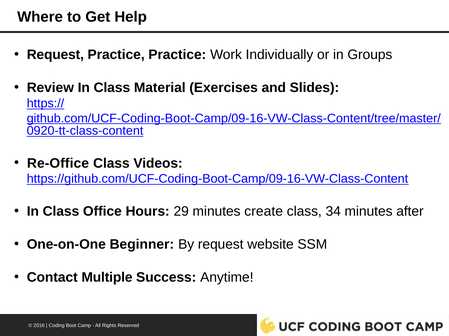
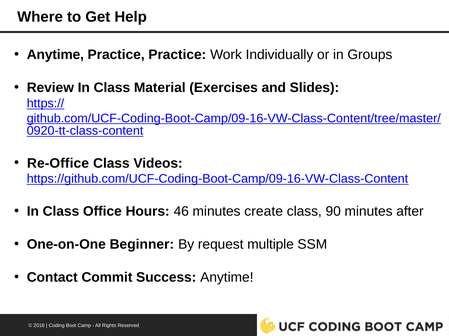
Request: Request -> Anytime (55, 55)
29: 29 -> 46 (181, 212)
34: 34 -> 90 (333, 212)
website: website -> multiple (271, 245)
Multiple: Multiple -> Commit (107, 278)
